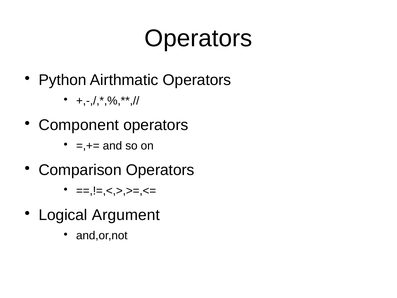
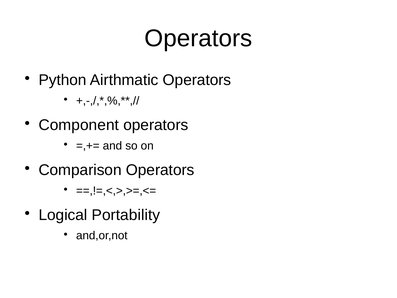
Argument: Argument -> Portability (126, 215)
